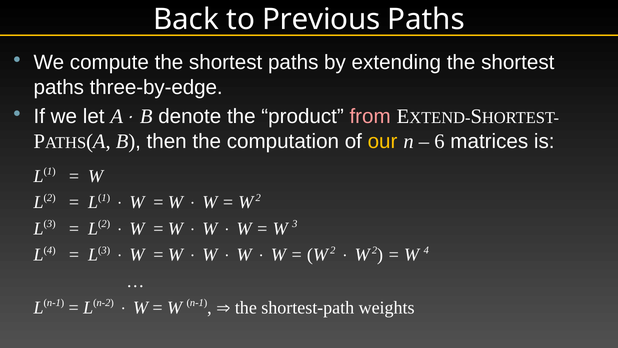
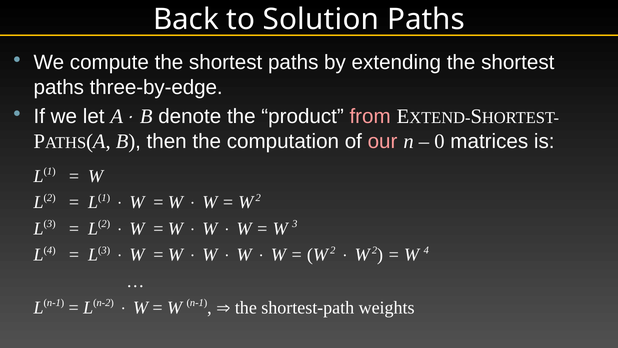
Previous: Previous -> Solution (321, 19)
our colour: yellow -> pink (383, 141)
6: 6 -> 0 (439, 141)
